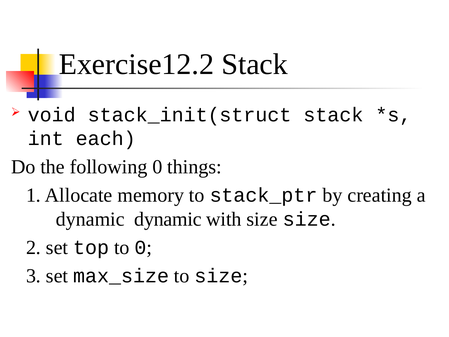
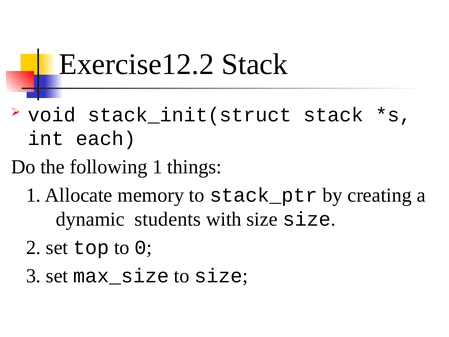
following 0: 0 -> 1 (157, 167)
dynamic dynamic: dynamic -> students (168, 219)
